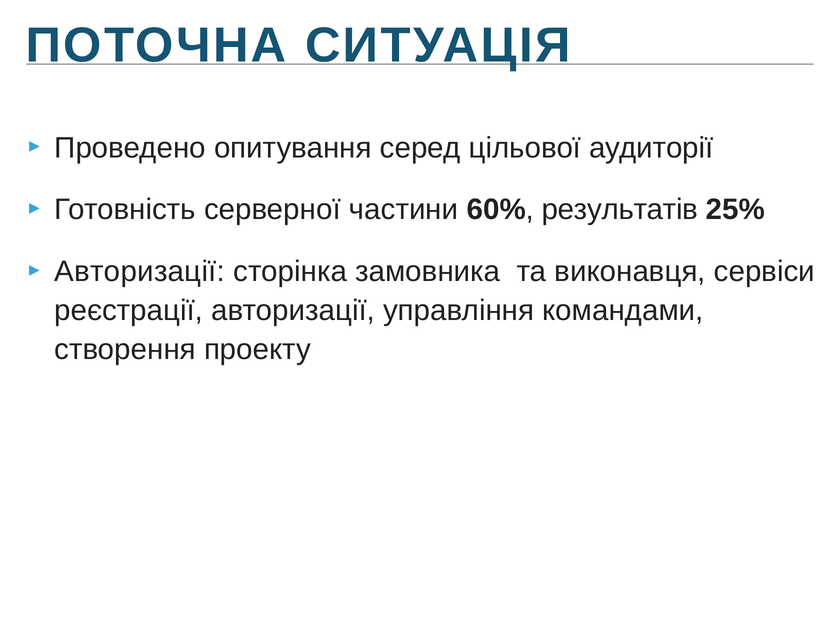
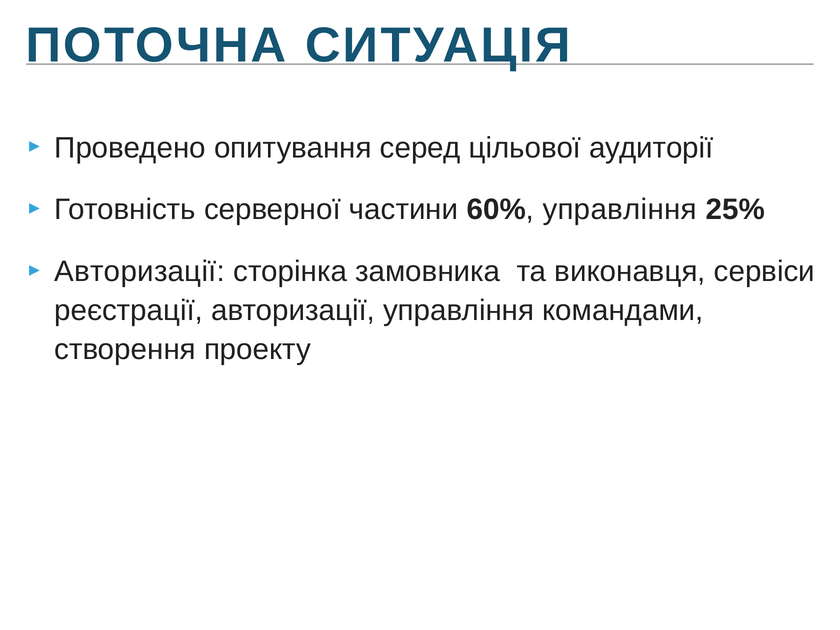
60% результатів: результатів -> управління (620, 210)
